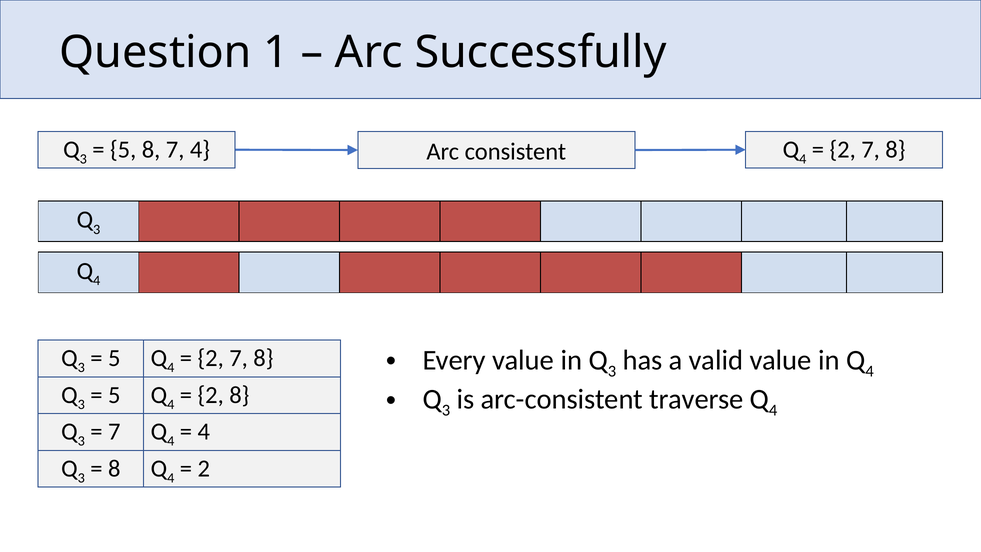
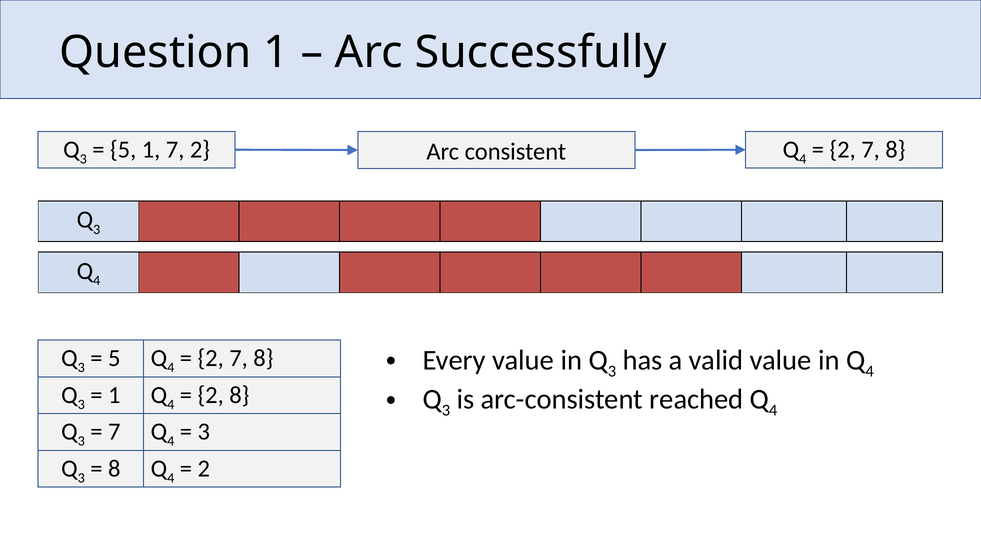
5 8: 8 -> 1 (151, 149)
7 4: 4 -> 2 (200, 149)
5: 5 -> 1 (114, 395)
traverse: traverse -> reached (696, 399)
4: 4 -> 3 (204, 432)
